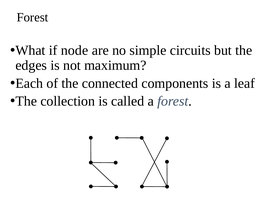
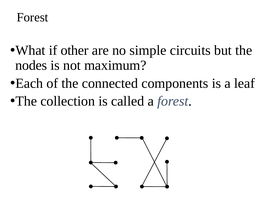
node: node -> other (75, 50)
edges: edges -> nodes (31, 65)
